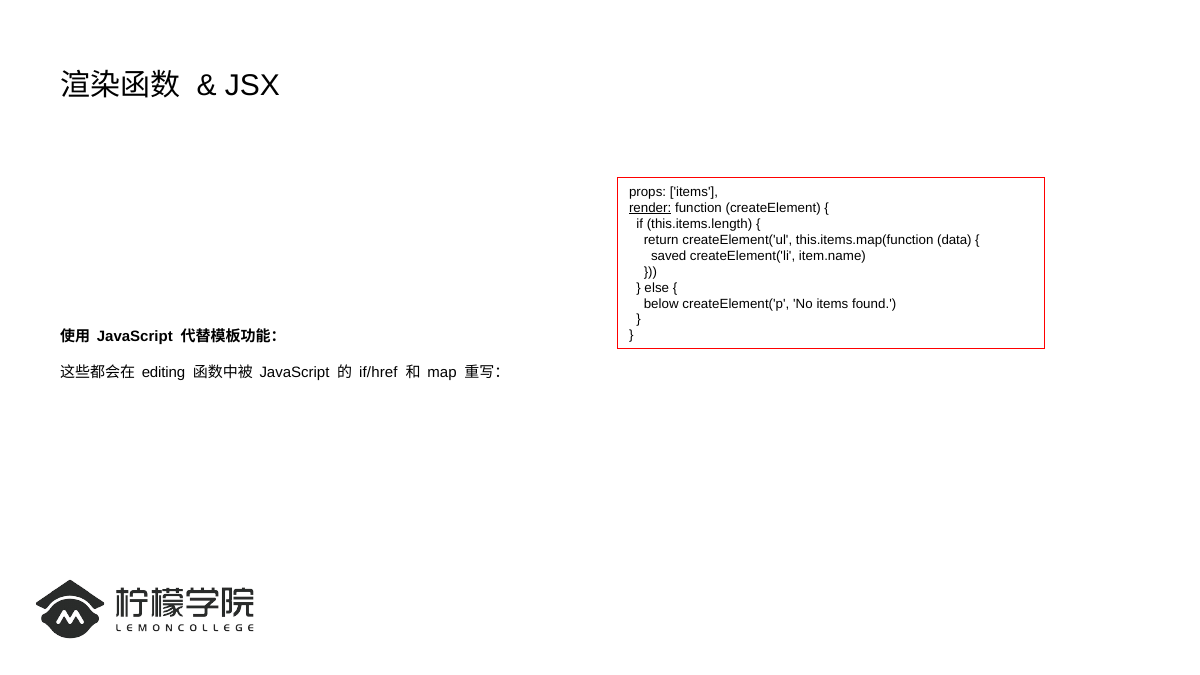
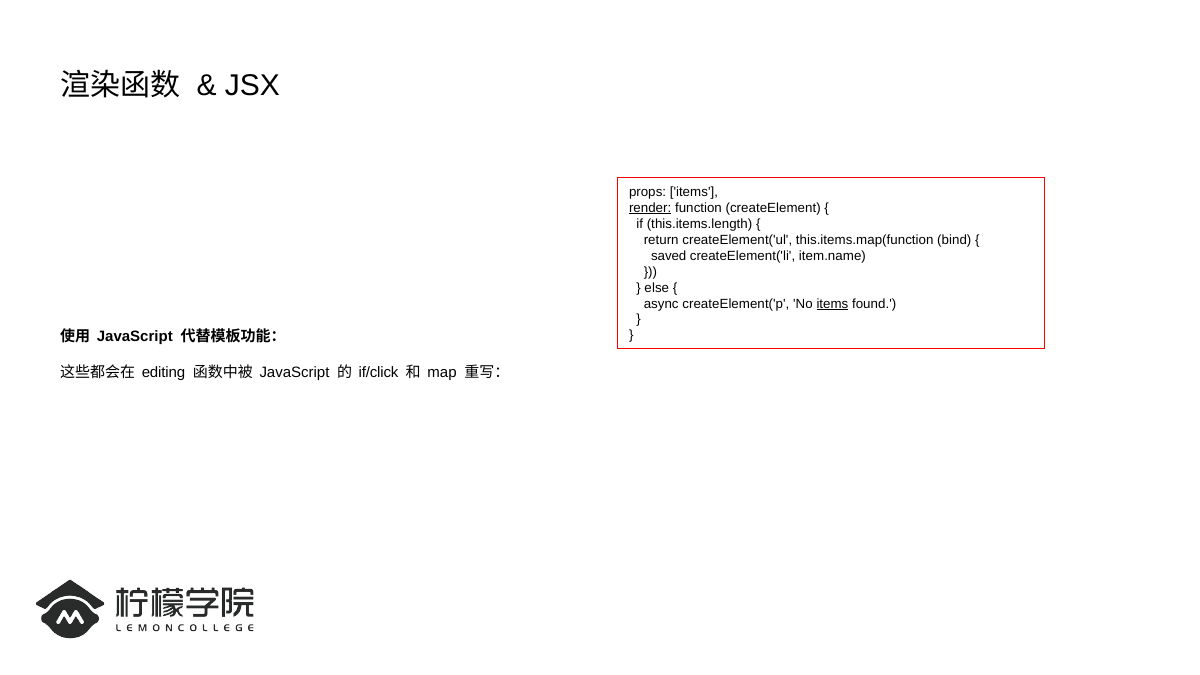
data: data -> bind (954, 240)
below: below -> async (661, 304)
items underline: none -> present (832, 304)
if/href: if/href -> if/click (379, 373)
